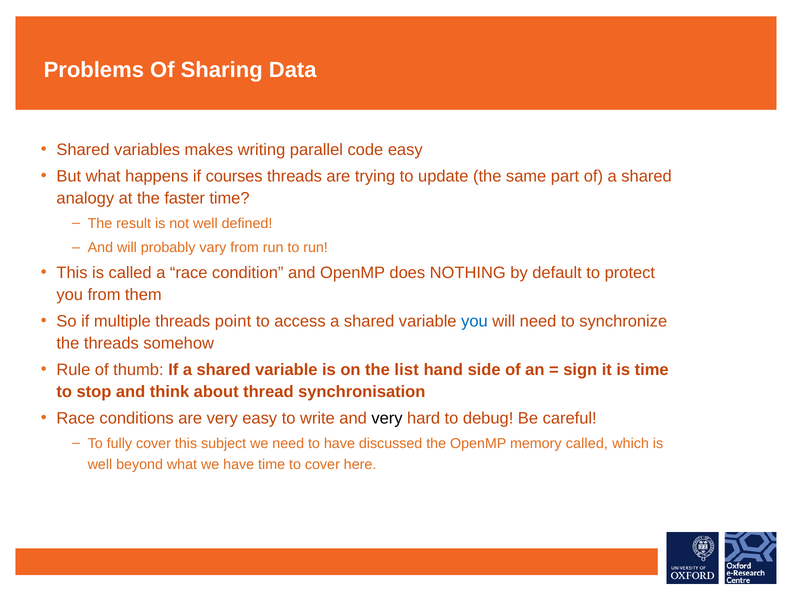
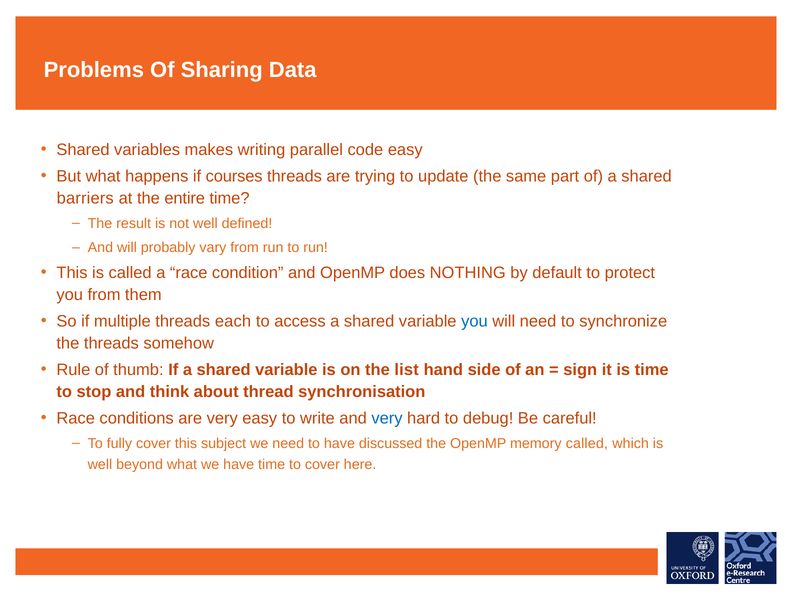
analogy: analogy -> barriers (85, 198)
faster: faster -> entire (185, 198)
point: point -> each (233, 321)
very colour: black -> blue (387, 418)
